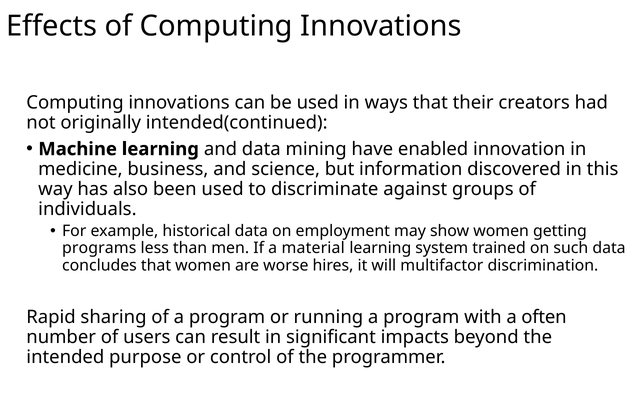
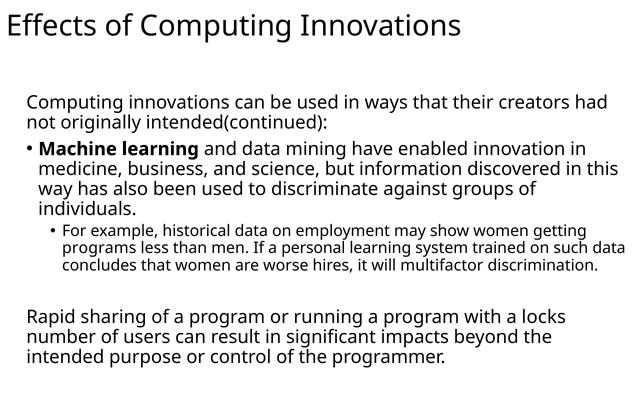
material: material -> personal (313, 248)
often: often -> locks (544, 317)
